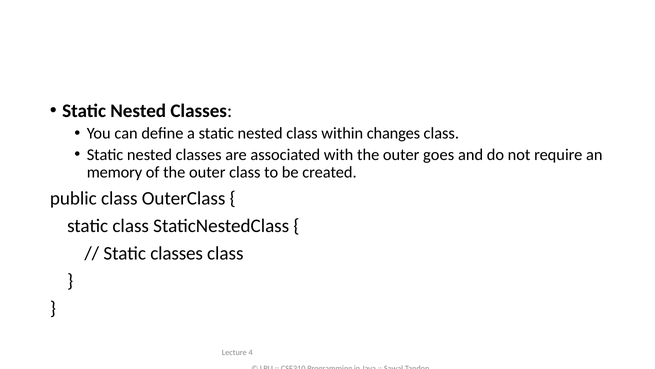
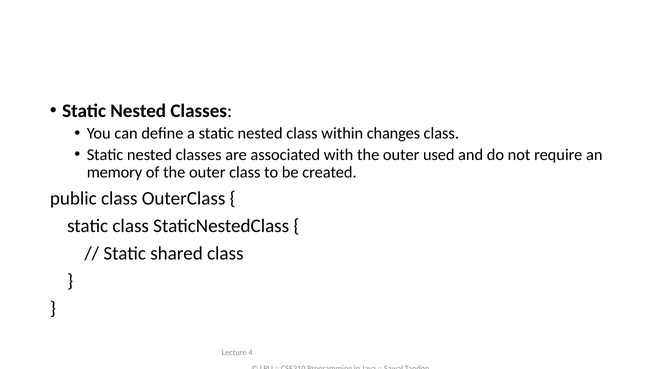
goes: goes -> used (439, 154)
Static classes: classes -> shared (177, 253)
